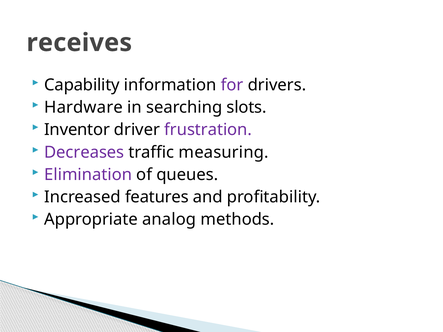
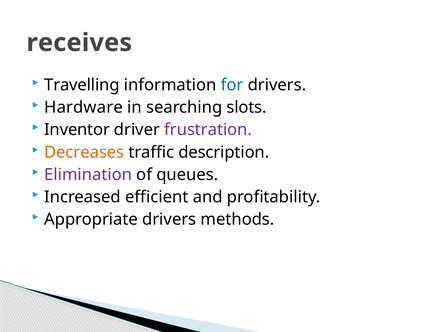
Capability: Capability -> Travelling (82, 85)
for colour: purple -> blue (232, 85)
Decreases colour: purple -> orange (84, 152)
measuring: measuring -> description (224, 152)
features: features -> efficient (157, 197)
Appropriate analog: analog -> drivers (169, 220)
